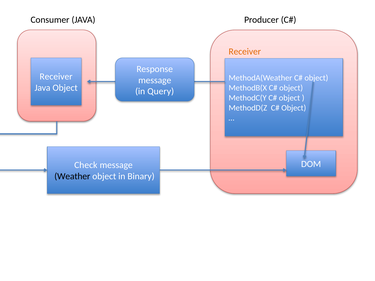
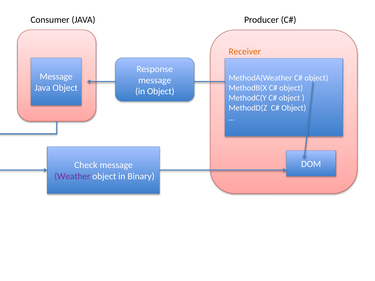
Receiver: Receiver -> Message (56, 77)
in Query: Query -> Object (161, 91)
Weather colour: black -> purple (72, 176)
